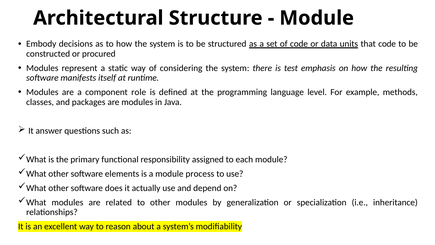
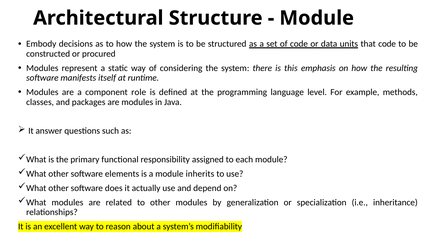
test: test -> this (291, 68)
process: process -> inherits (200, 174)
